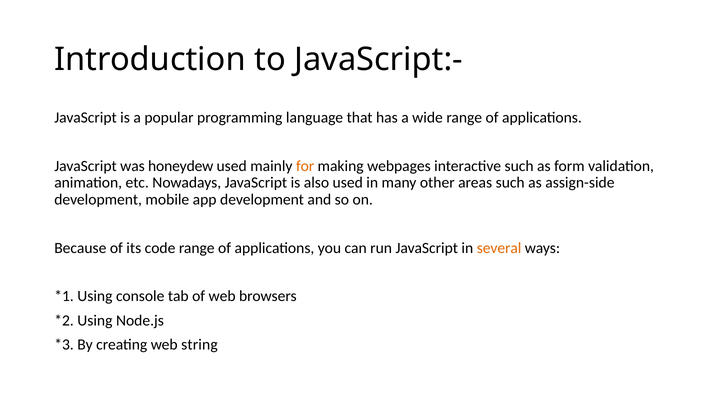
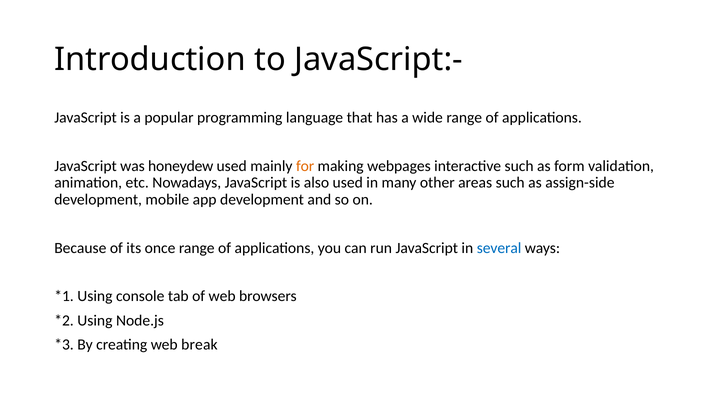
code: code -> once (160, 248)
several colour: orange -> blue (499, 248)
string: string -> break (199, 345)
